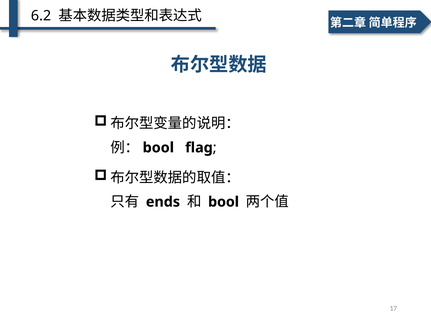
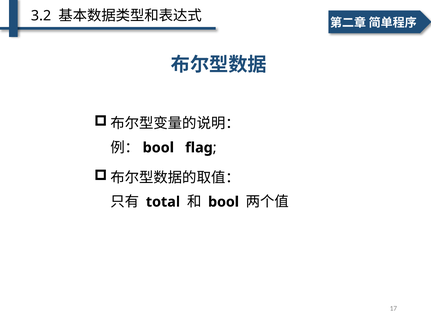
6.2: 6.2 -> 3.2 (41, 16)
ends: ends -> total (163, 202)
